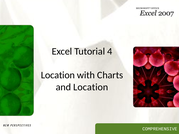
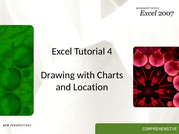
Location: Location -> Drawing (58, 75)
